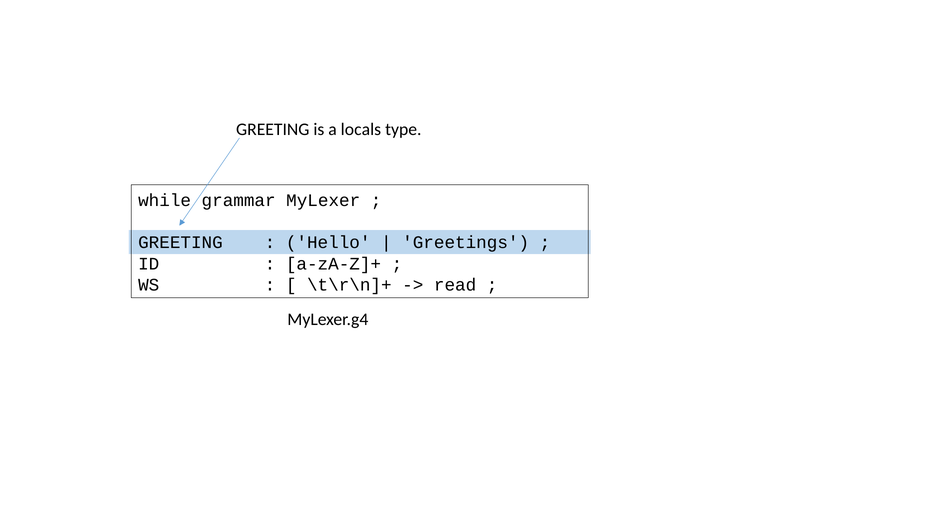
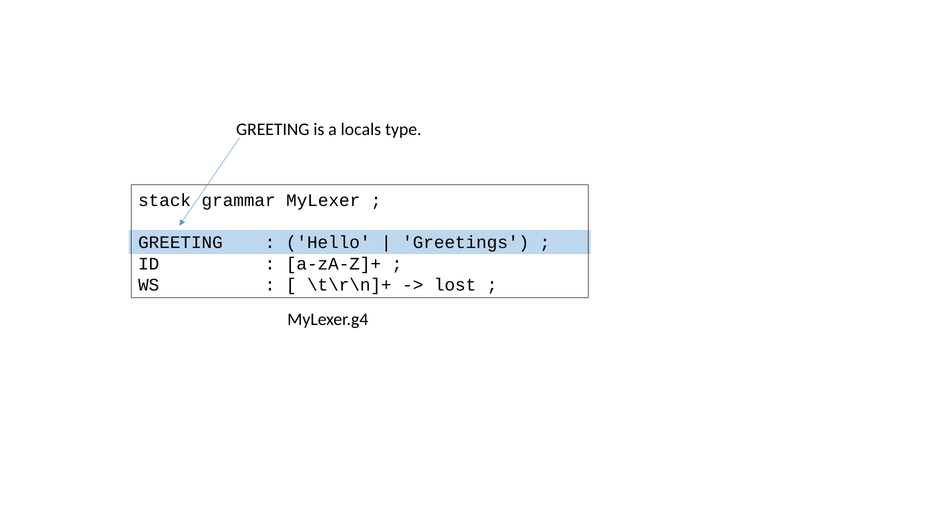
while: while -> stack (165, 200)
read: read -> lost (455, 285)
